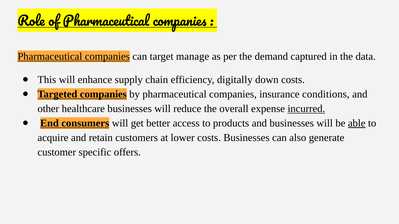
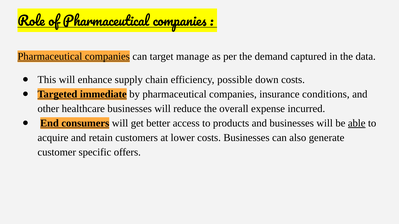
digitally: digitally -> possible (235, 80)
Targeted companies: companies -> immediate (103, 94)
incurred underline: present -> none (306, 109)
